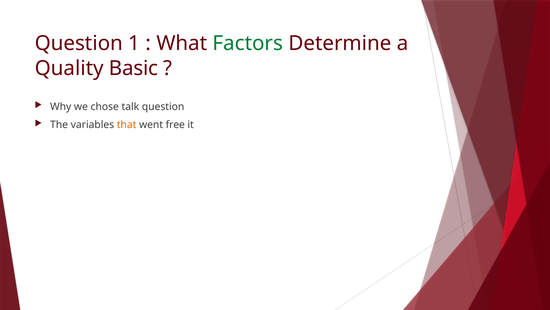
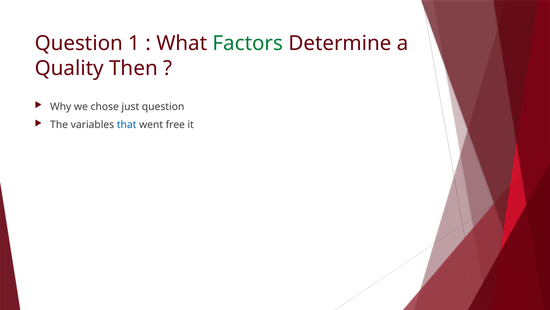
Basic: Basic -> Then (133, 68)
talk: talk -> just (130, 106)
that colour: orange -> blue (127, 125)
